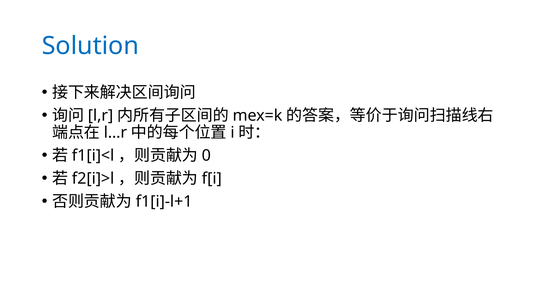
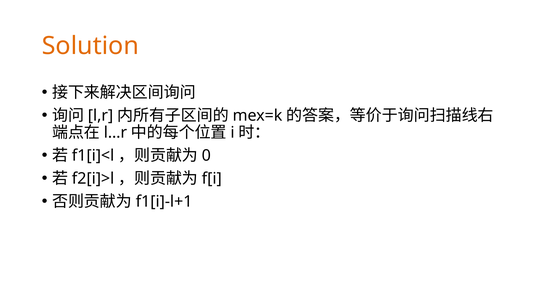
Solution colour: blue -> orange (90, 46)
